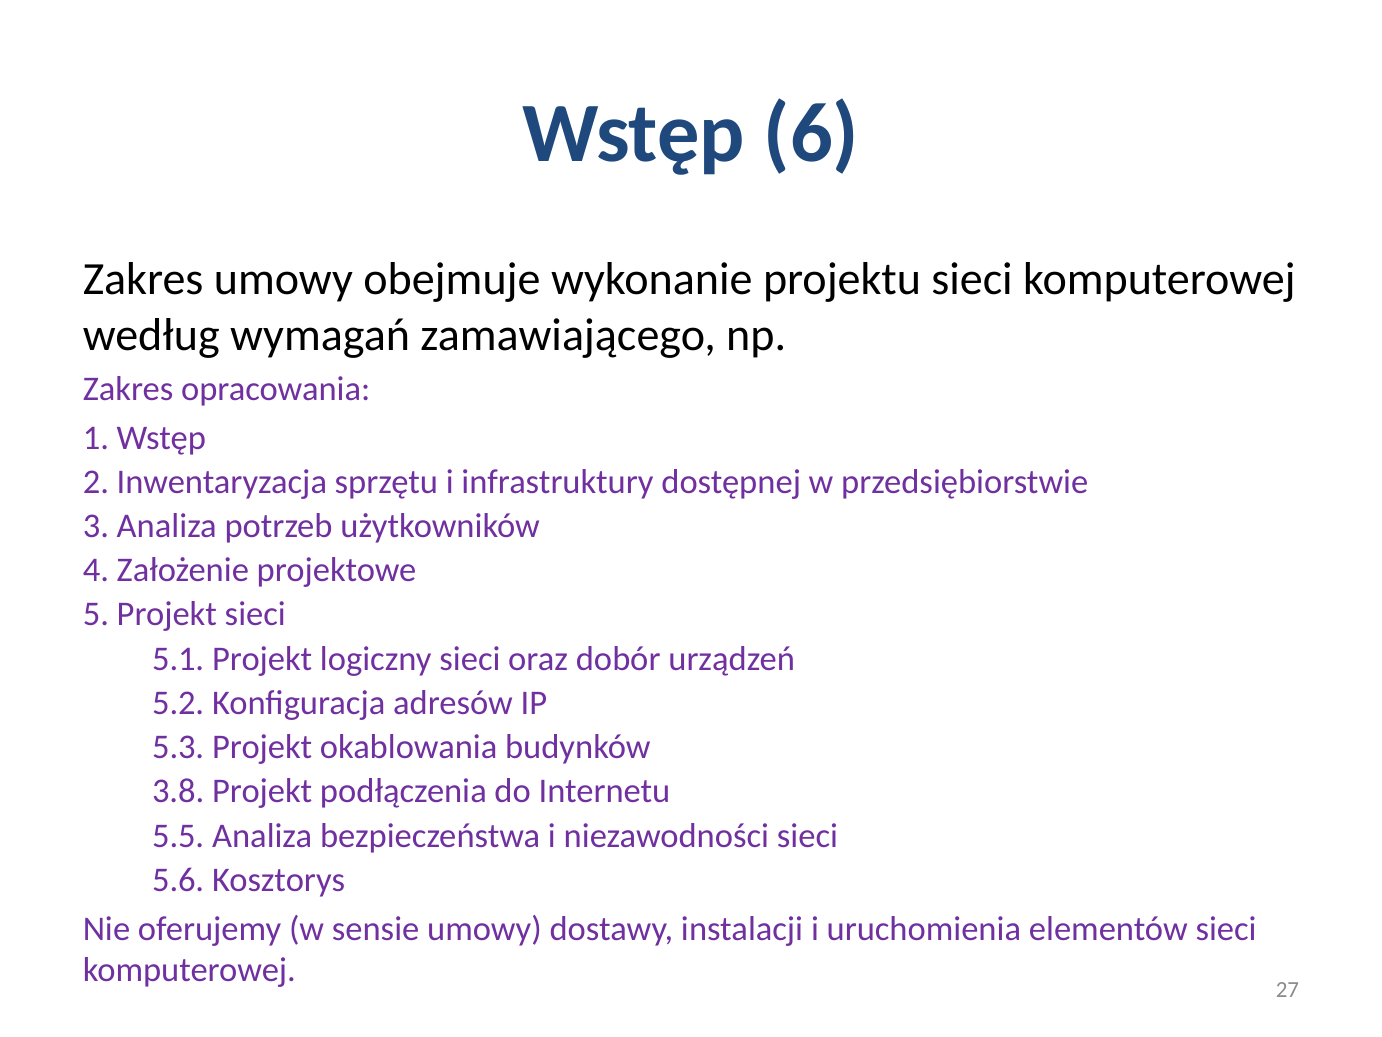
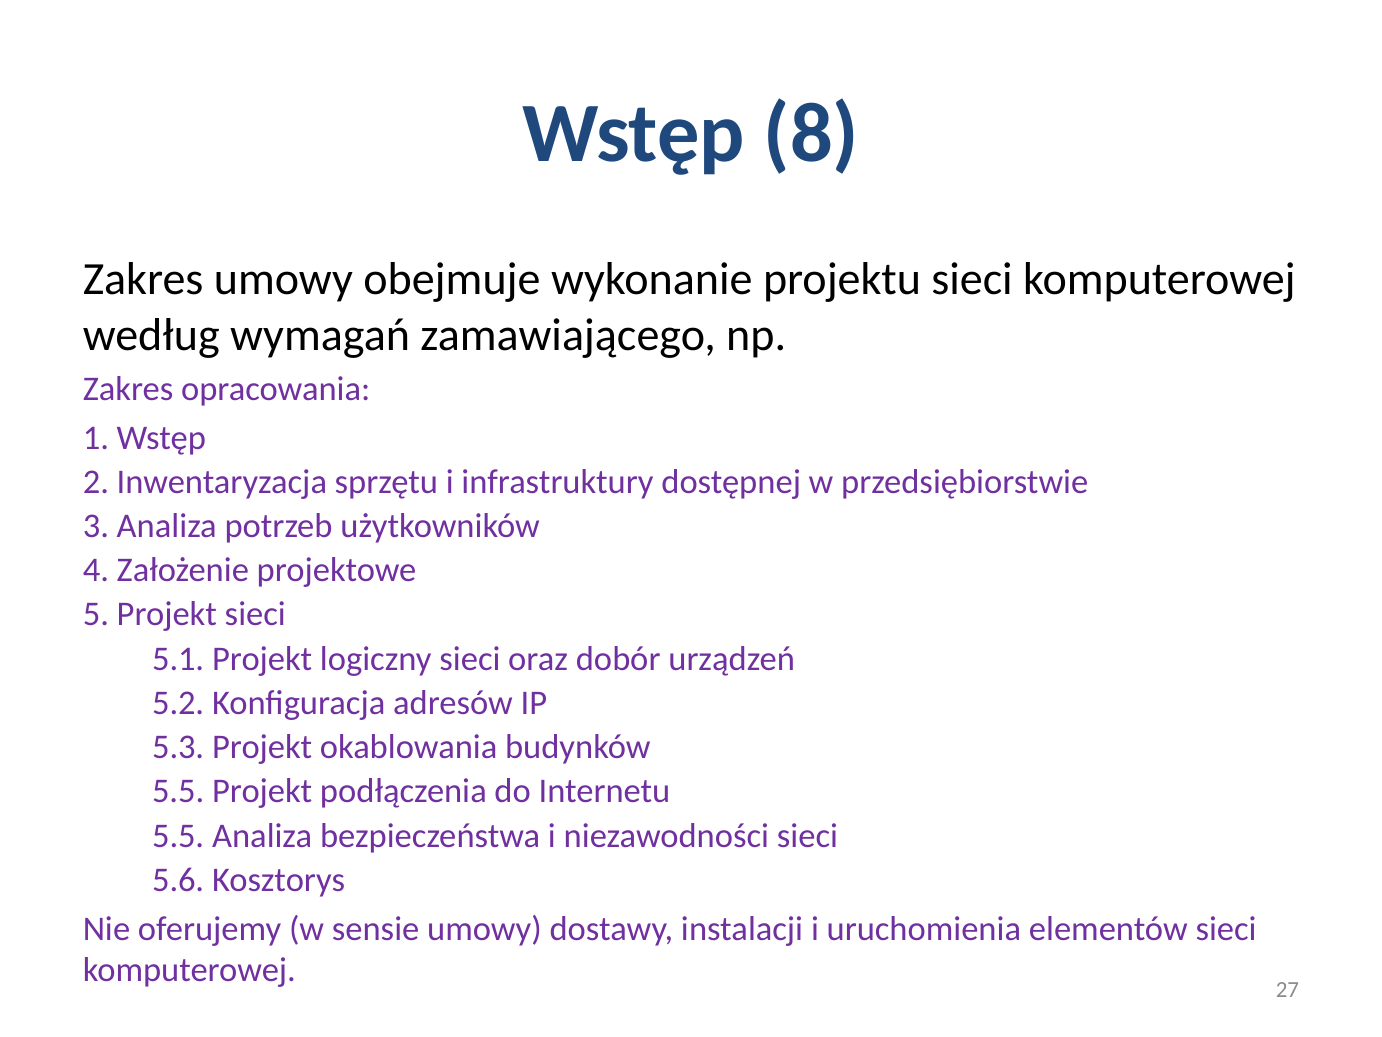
6: 6 -> 8 (812, 134)
3.8: 3.8 -> 5.5 (178, 791)
